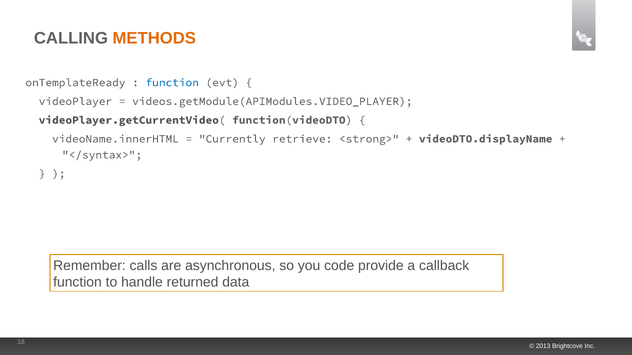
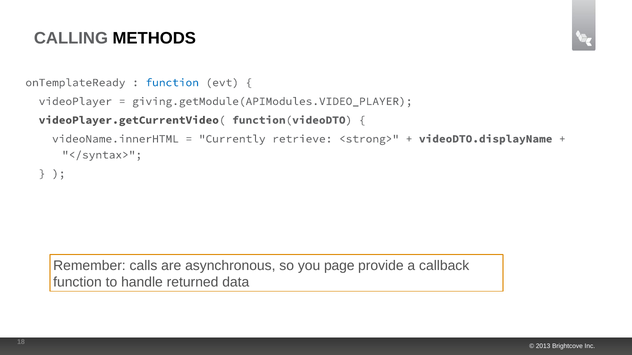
METHODS colour: orange -> black (154, 39)
videos.getModule(APIModules.VIDEO_PLAYER: videos.getModule(APIModules.VIDEO_PLAYER -> giving.getModule(APIModules.VIDEO_PLAYER (272, 101)
code: code -> page (339, 266)
